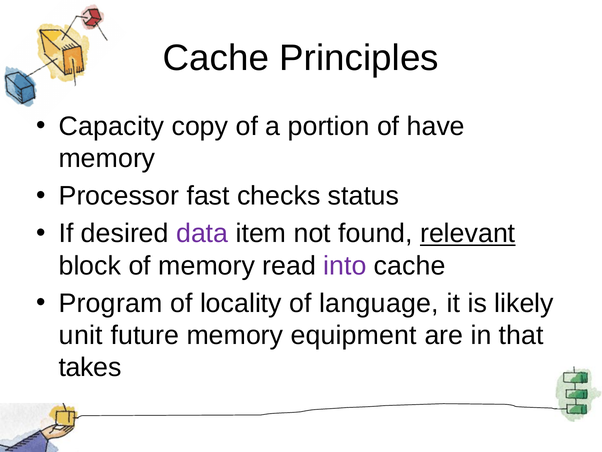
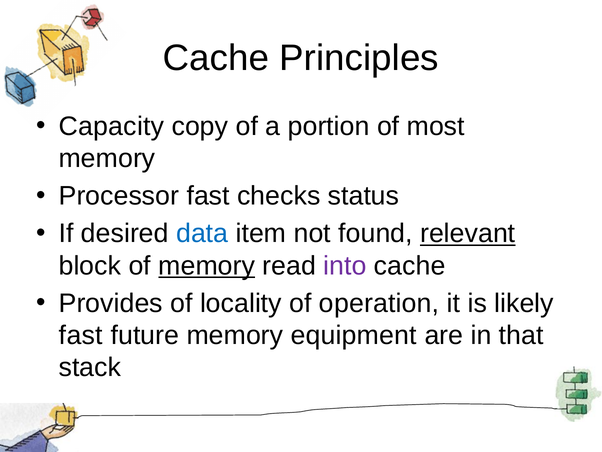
have: have -> most (436, 126)
data colour: purple -> blue (202, 233)
memory underline: none -> present (207, 265)
Program: Program -> Provides (111, 303)
language: language -> operation (379, 303)
unit: unit -> fast (81, 335)
takes: takes -> stack (90, 367)
